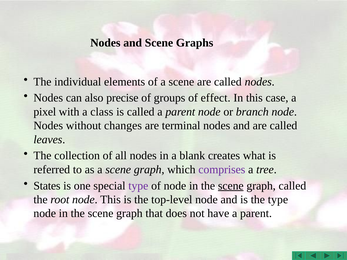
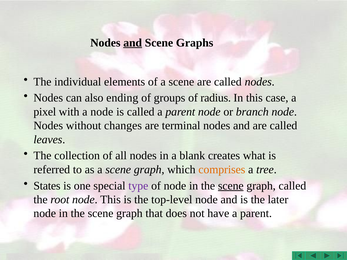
and underline: none -> present (133, 43)
precise: precise -> ending (122, 98)
effect: effect -> radius (216, 98)
a class: class -> node (102, 112)
comprises colour: purple -> orange (222, 170)
the type: type -> later (278, 200)
